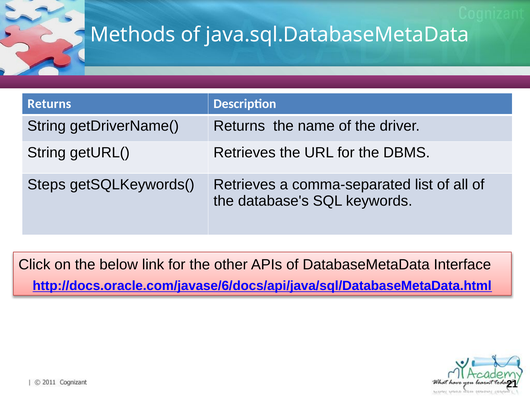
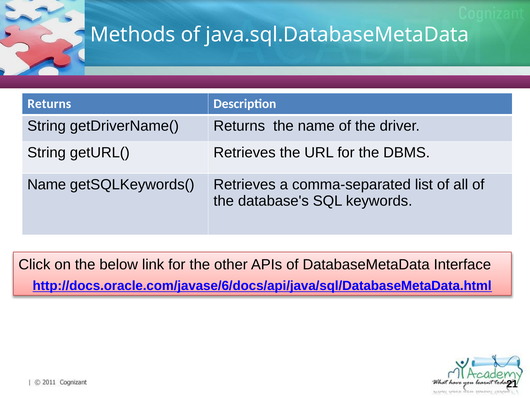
Steps: Steps -> Name (47, 184)
